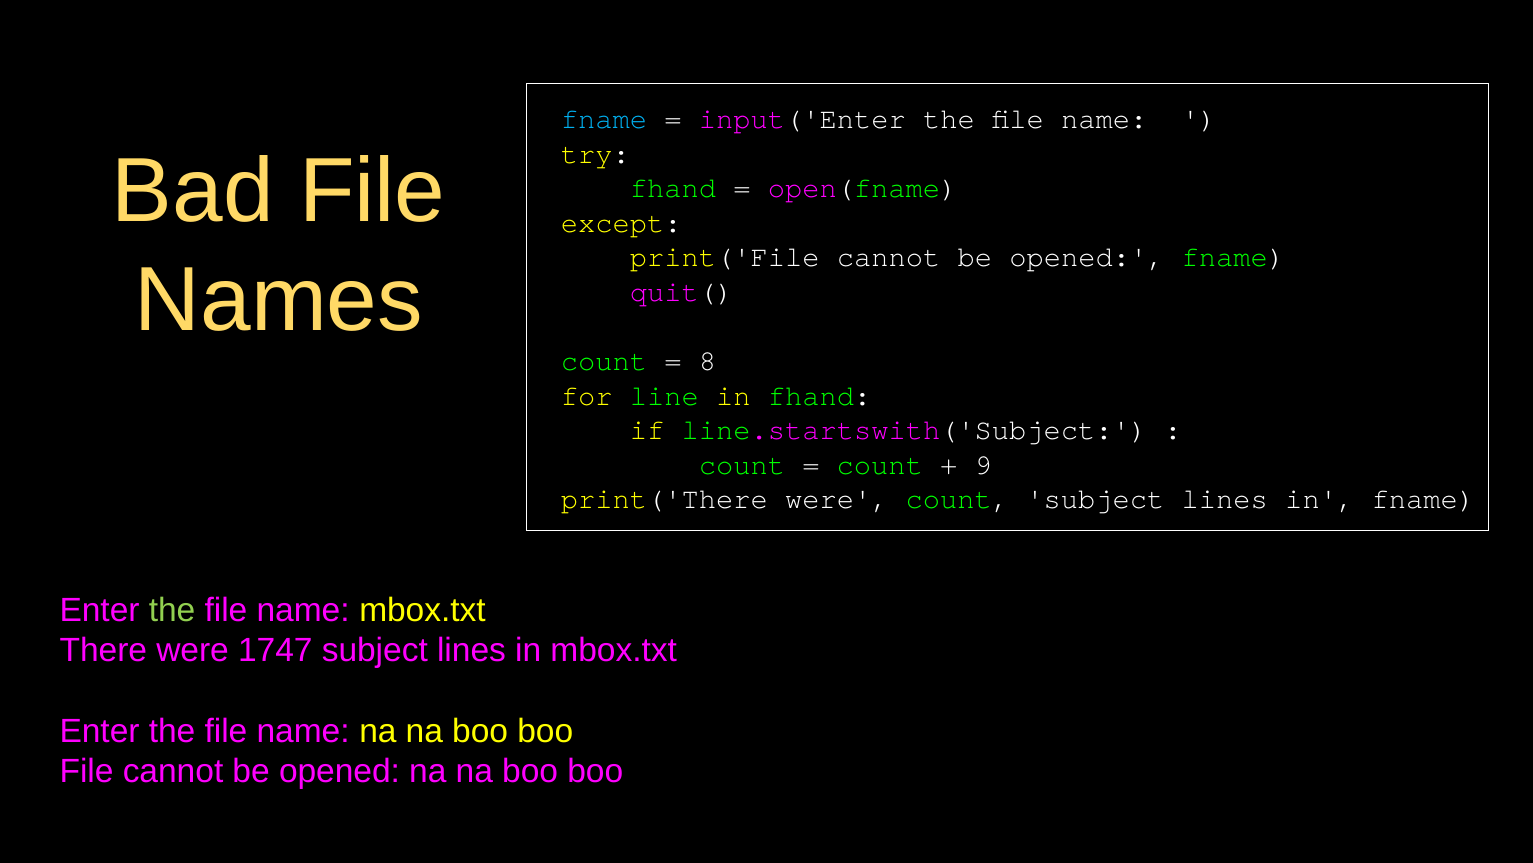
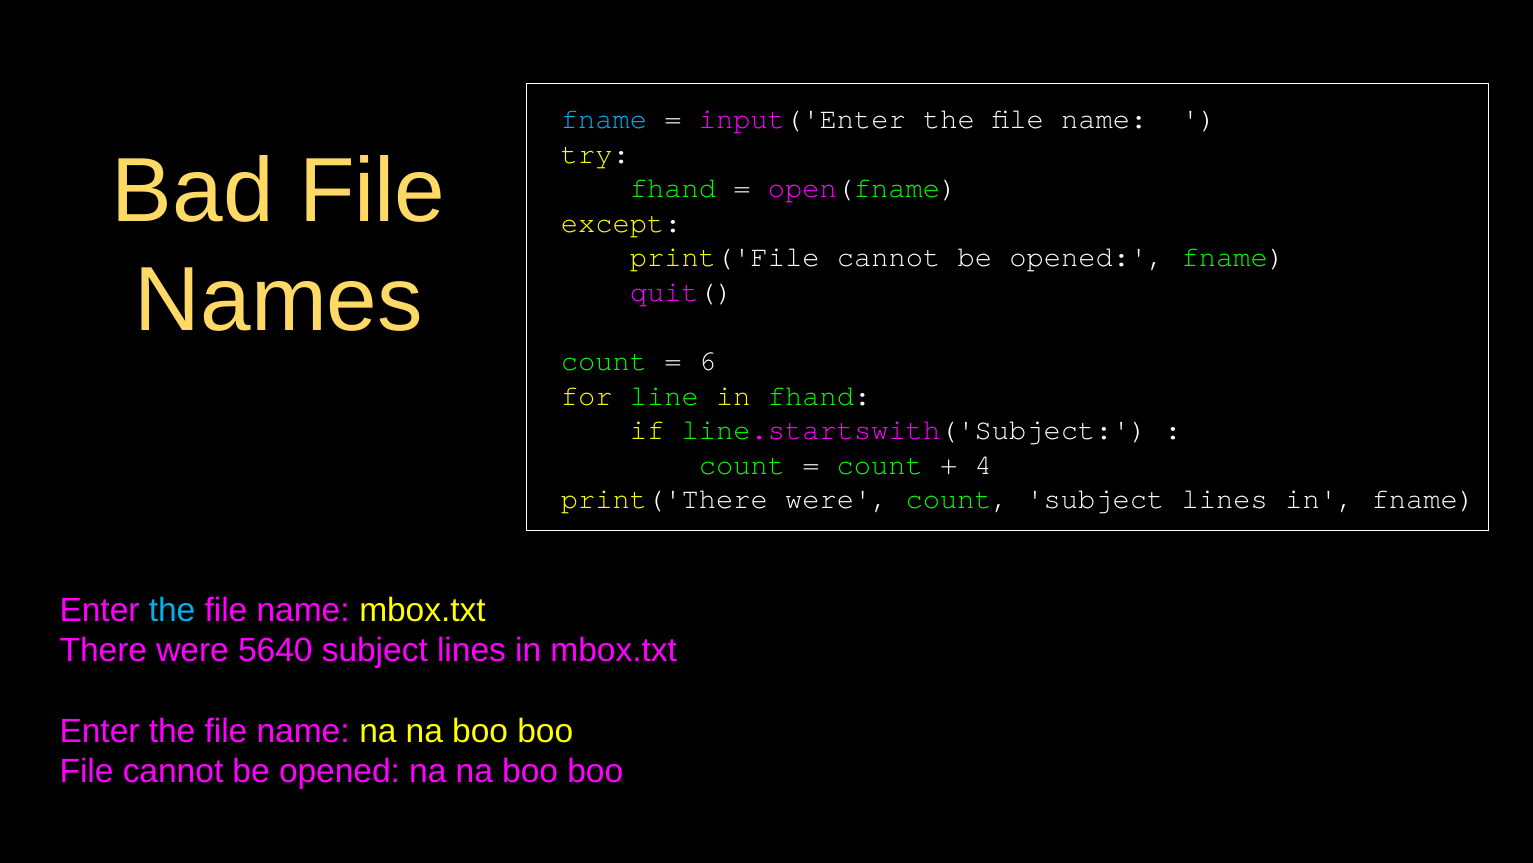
8: 8 -> 6 (707, 361)
9: 9 -> 4 (983, 464)
the colour: light green -> light blue (172, 610)
1747: 1747 -> 5640 (275, 650)
